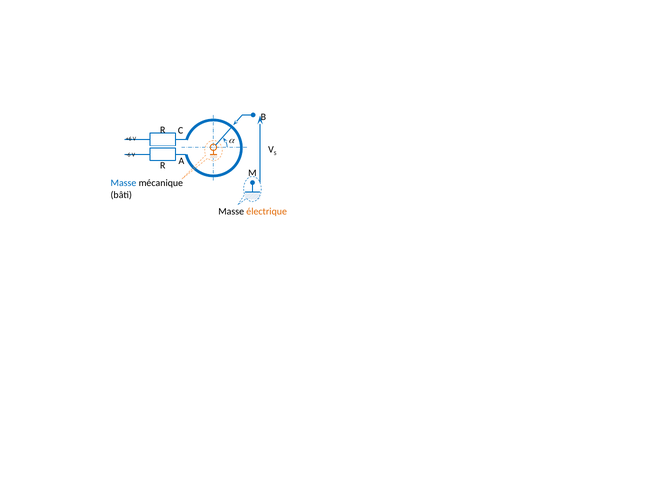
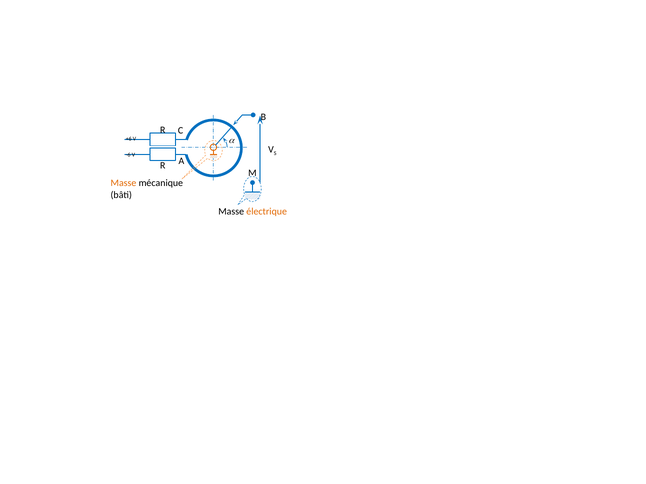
Masse colour: blue -> orange (123, 183)
